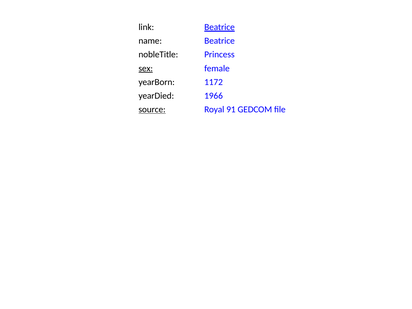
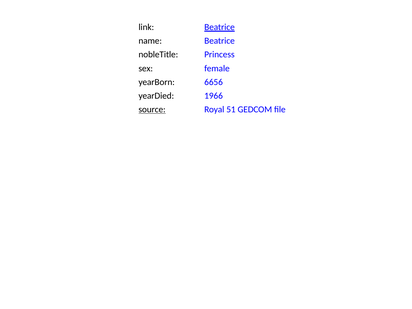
sex underline: present -> none (146, 68)
1172: 1172 -> 6656 (214, 82)
91: 91 -> 51 (231, 110)
